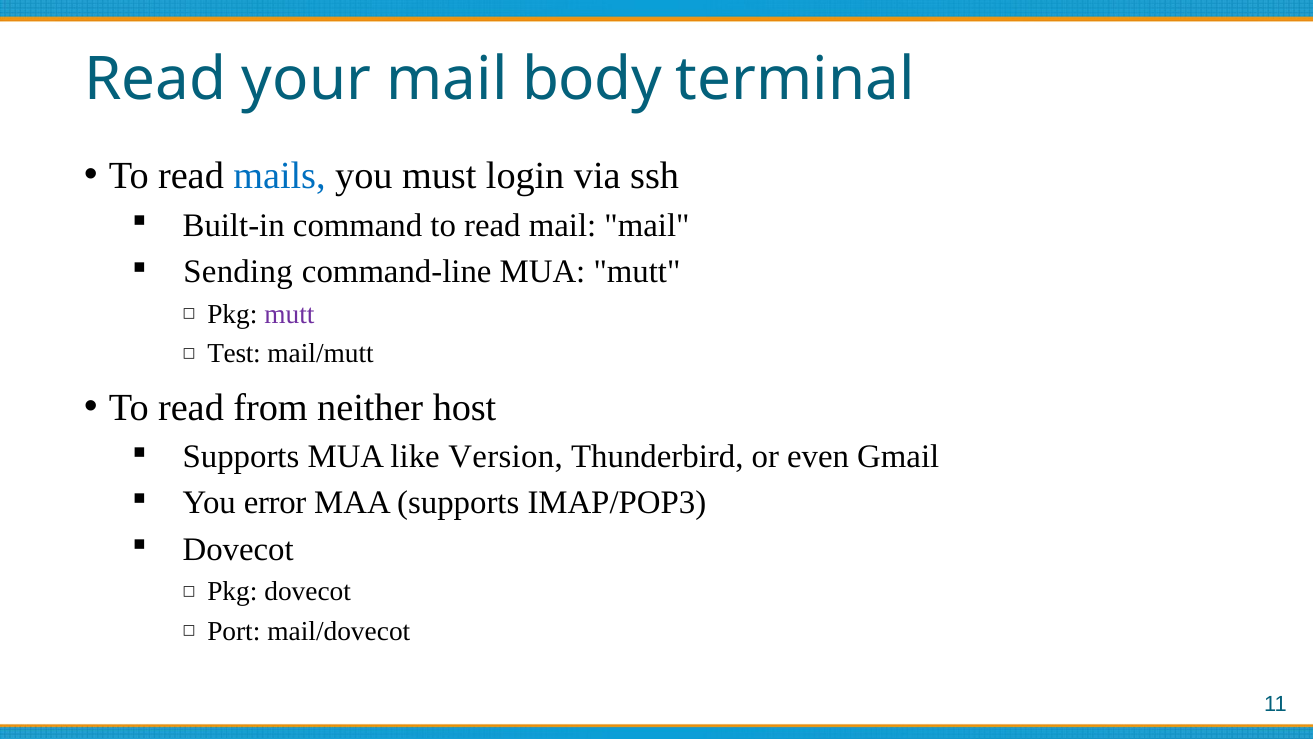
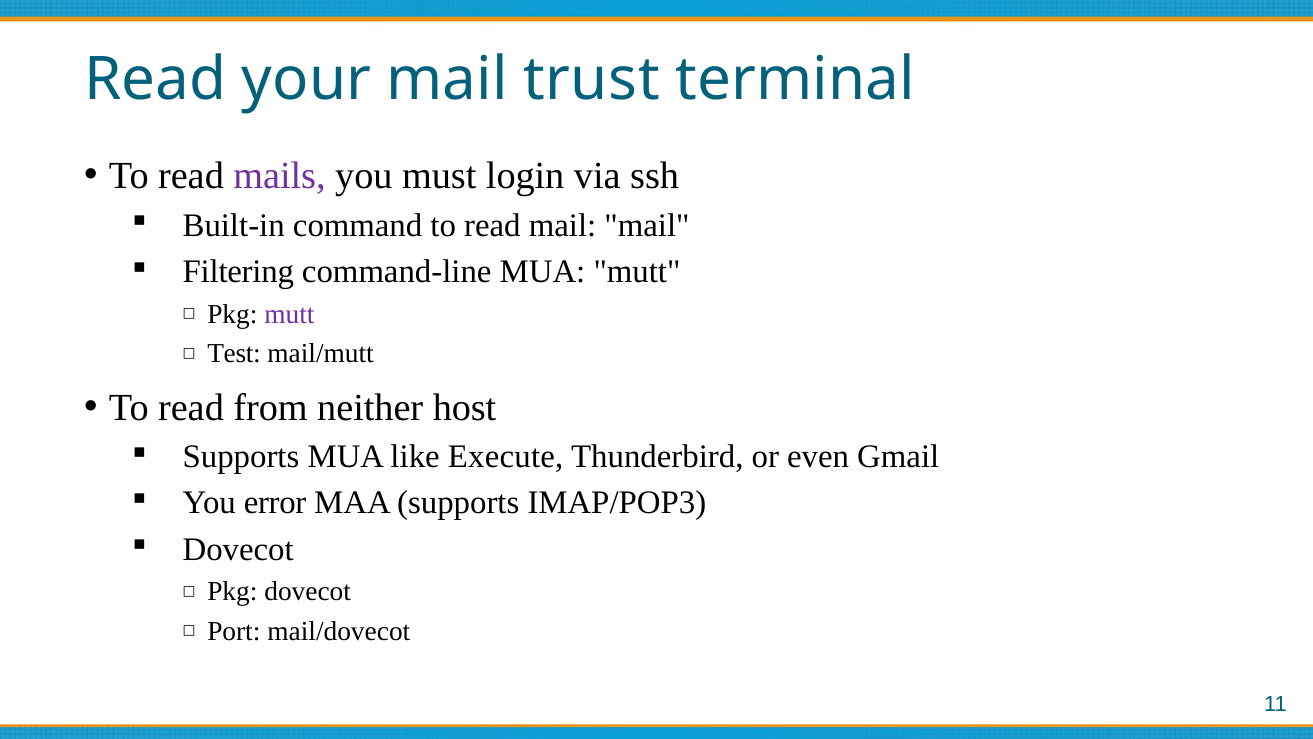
body: body -> trust (592, 79)
mails colour: blue -> purple (279, 176)
Sending: Sending -> Filtering (238, 271)
Version: Version -> Execute (506, 457)
